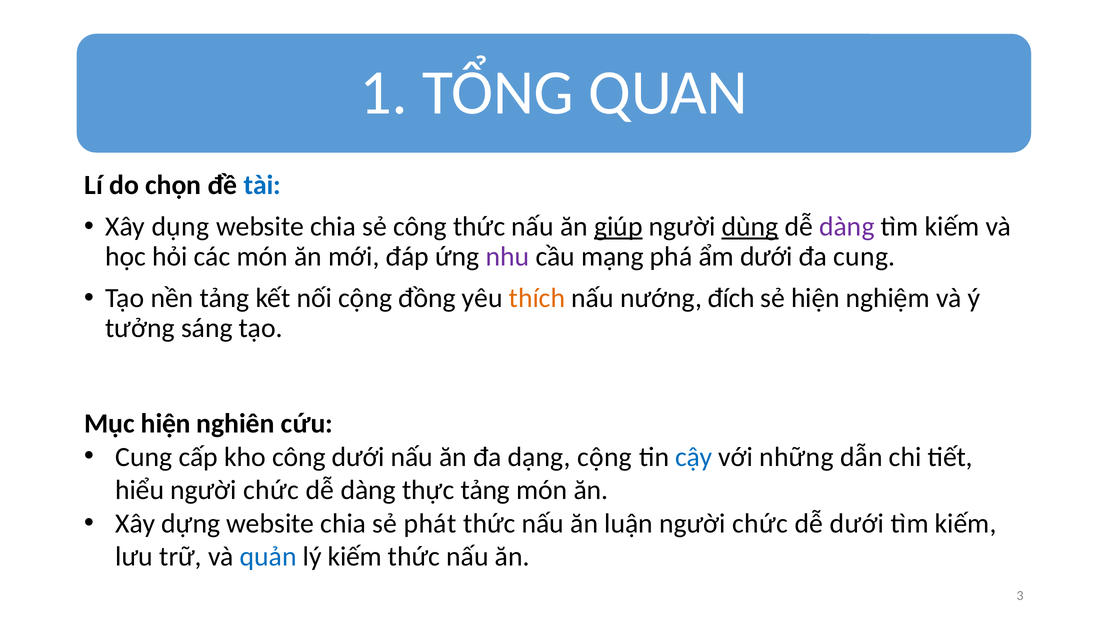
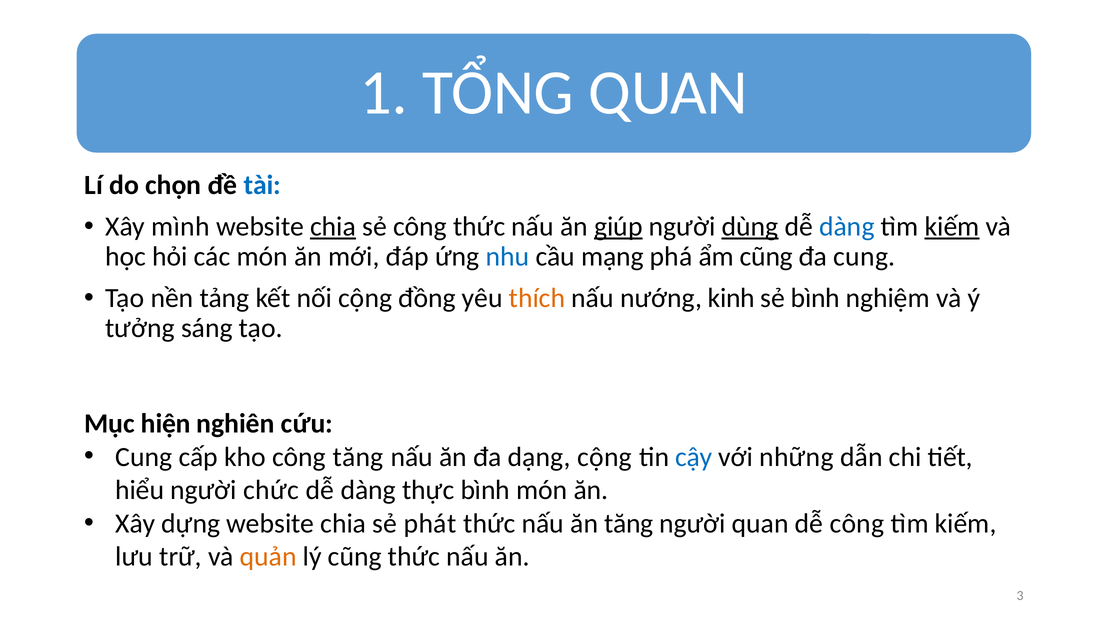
dụng: dụng -> mình (180, 226)
chia underline: none -> present (333, 226)
dàng colour: purple -> blue (847, 226)
kiếm underline: none -> present (952, 226)
nhu colour: purple -> blue (508, 256)
ẩm dưới: dưới -> cũng (766, 256)
đích: đích -> kinh (731, 298)
sẻ hiện: hiện -> bình (815, 298)
công dưới: dưới -> tăng (358, 456)
thực tảng: tảng -> bình (485, 490)
ăn luận: luận -> tăng (629, 523)
chức: chức -> quan (760, 523)
dễ dưới: dưới -> công (857, 523)
quản colour: blue -> orange (268, 556)
lý kiếm: kiếm -> cũng (355, 556)
